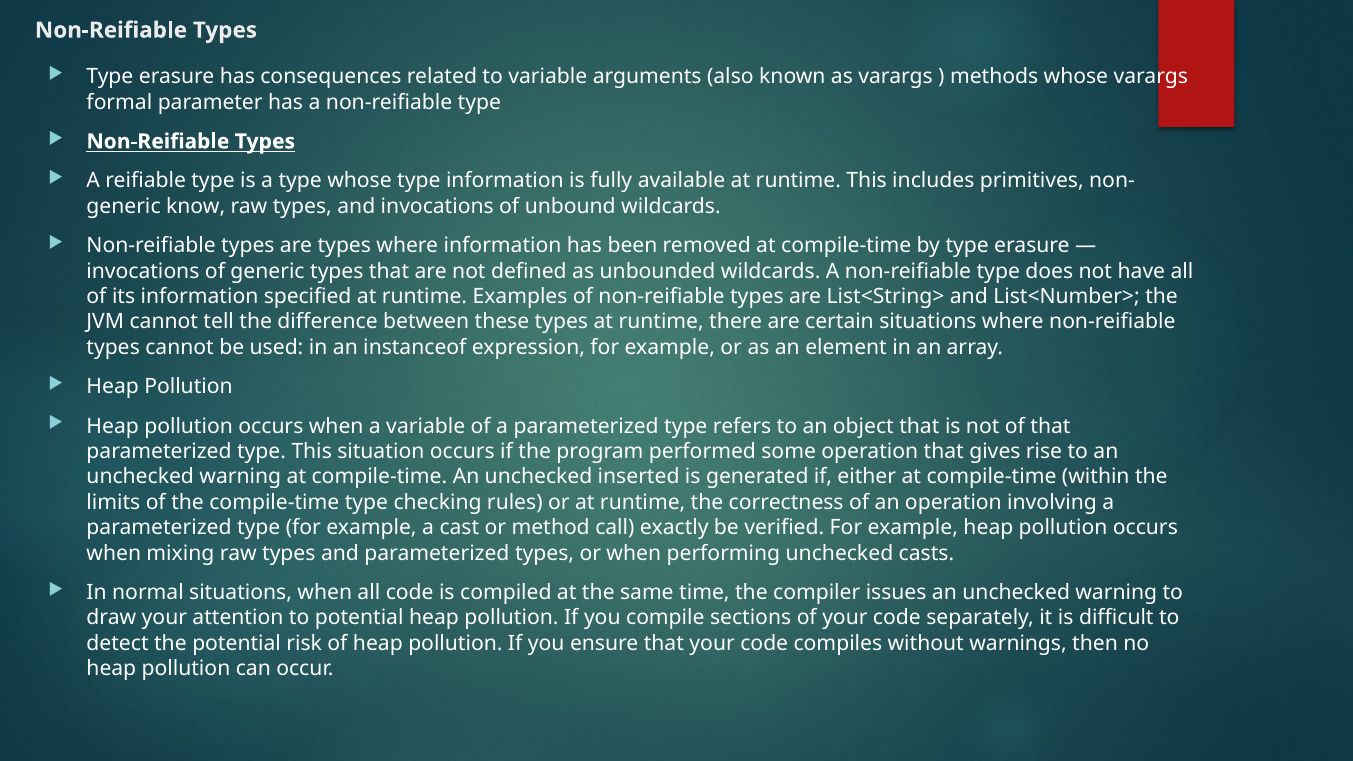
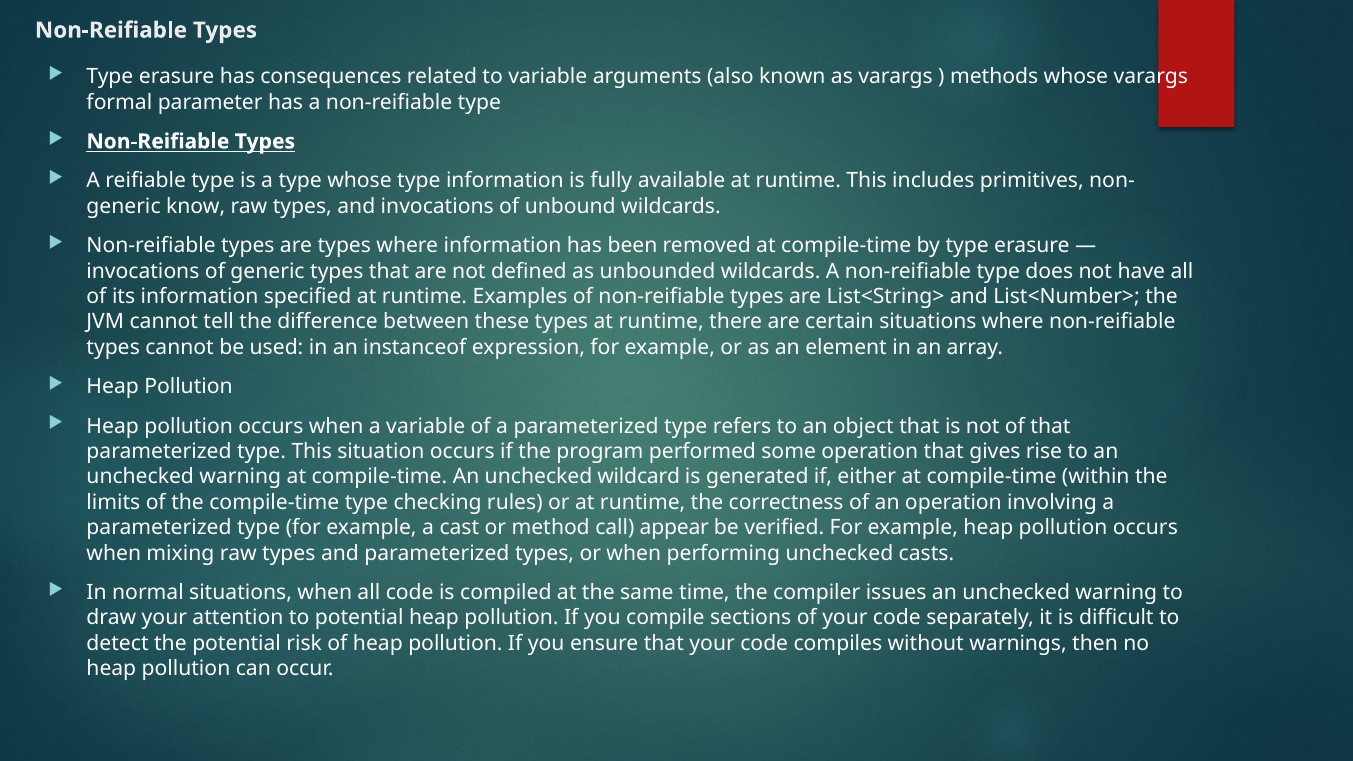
inserted: inserted -> wildcard (639, 477)
exactly: exactly -> appear (674, 528)
